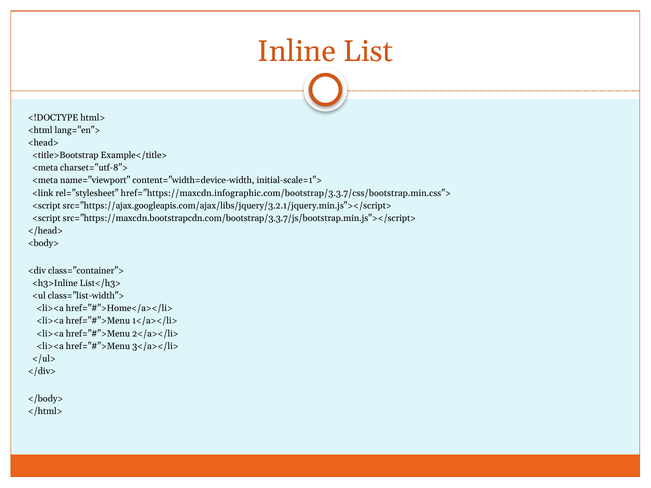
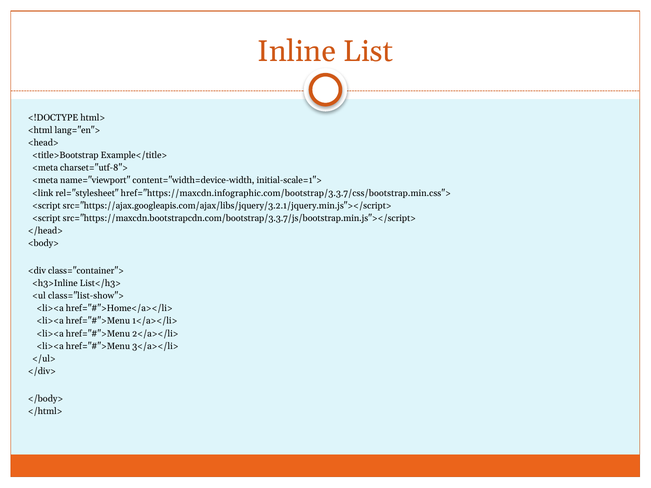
class="list-width">: class="list-width"> -> class="list-show"> (86, 296)
